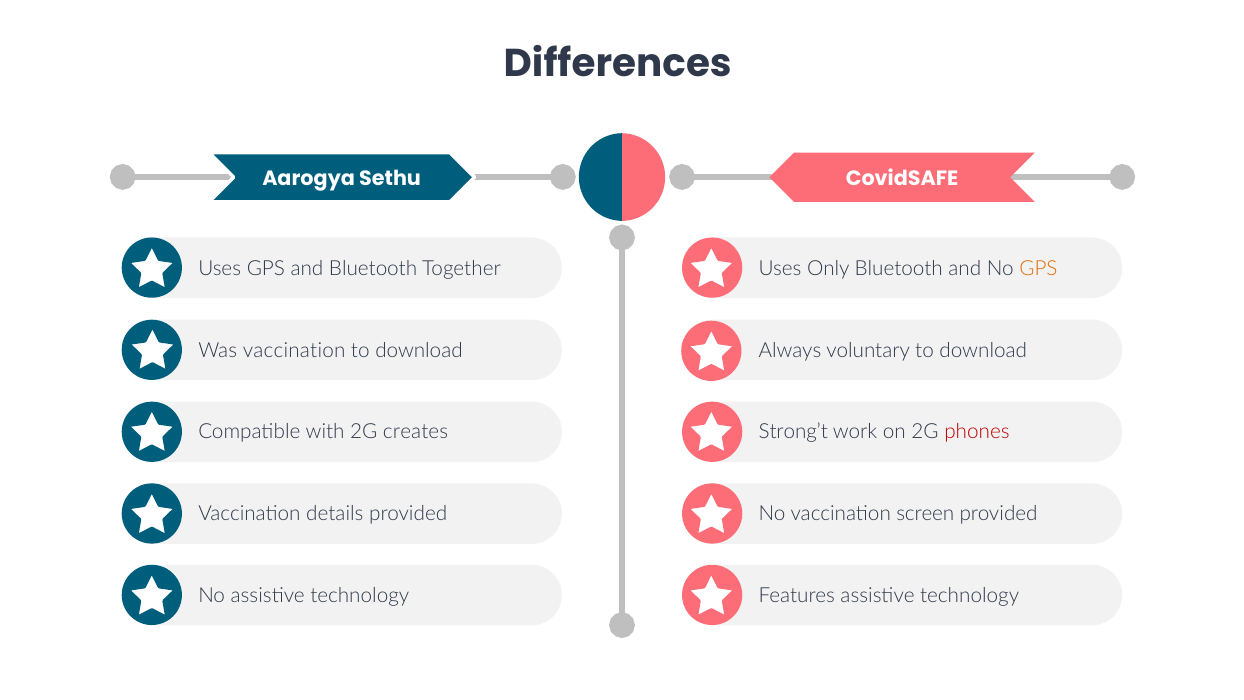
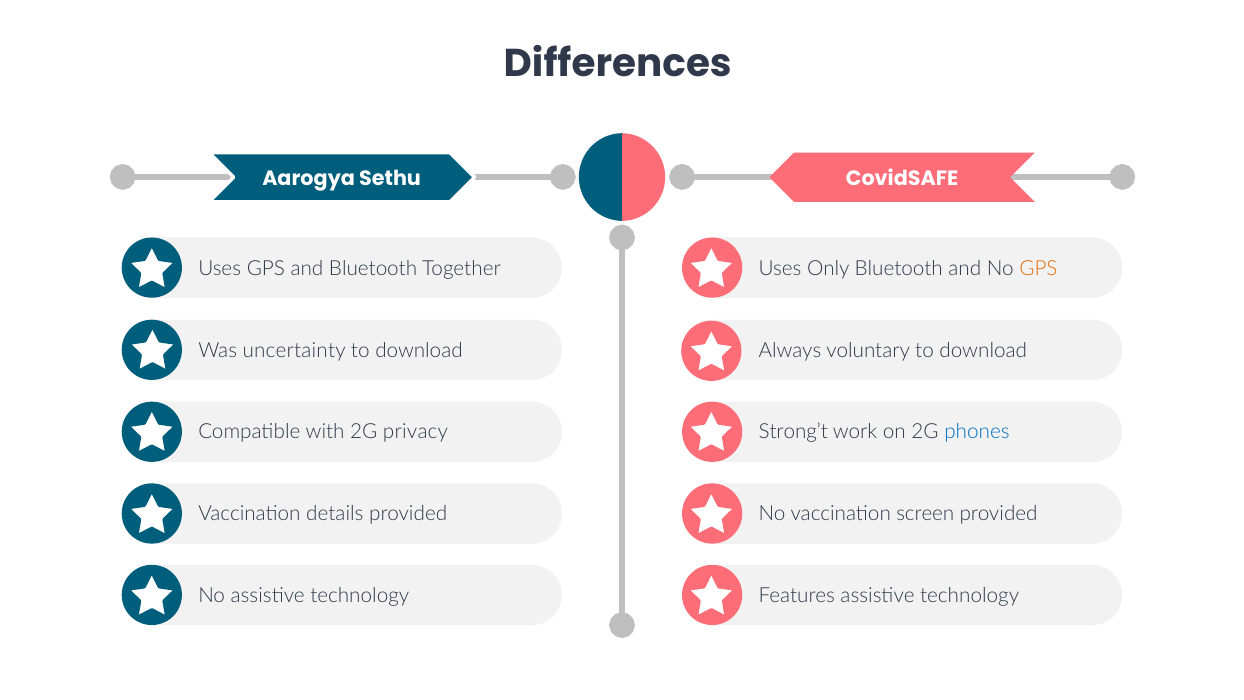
Was vaccination: vaccination -> uncertainty (294, 350)
creates: creates -> privacy (416, 431)
phones colour: red -> blue (977, 431)
